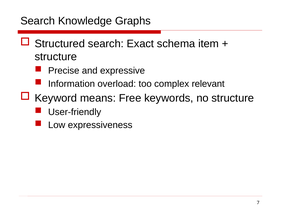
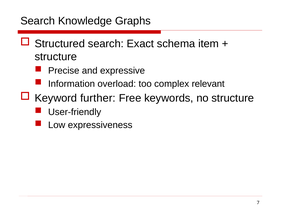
means: means -> further (98, 99)
